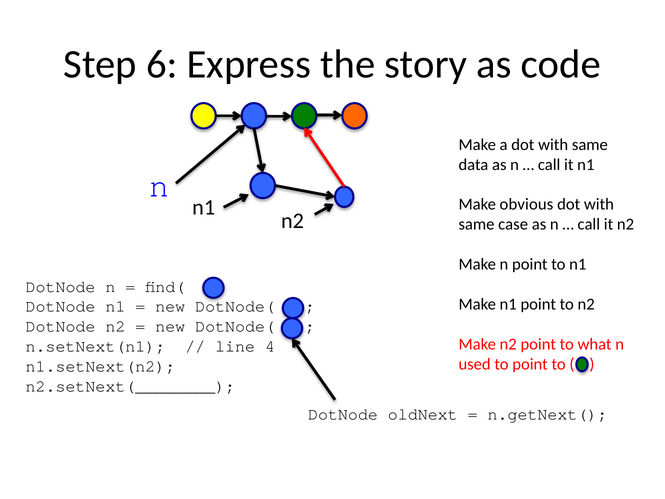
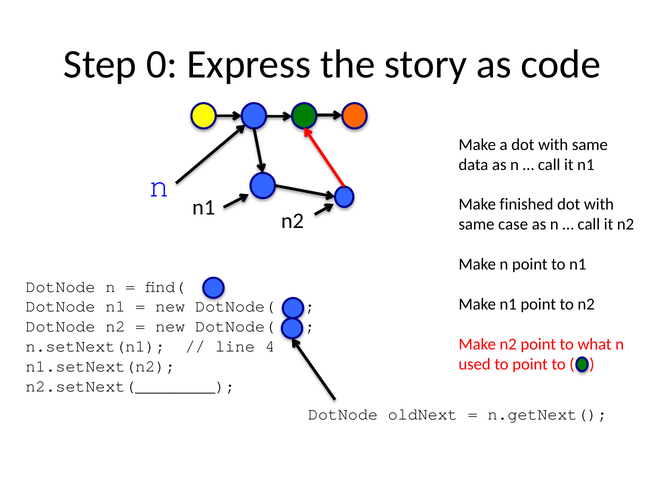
6: 6 -> 0 (162, 64)
obvious: obvious -> finished (527, 204)
